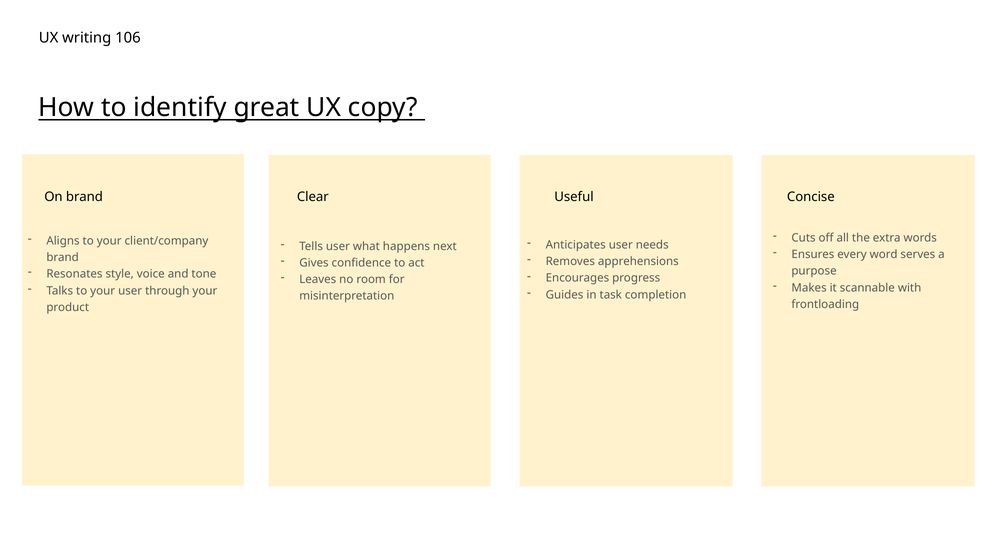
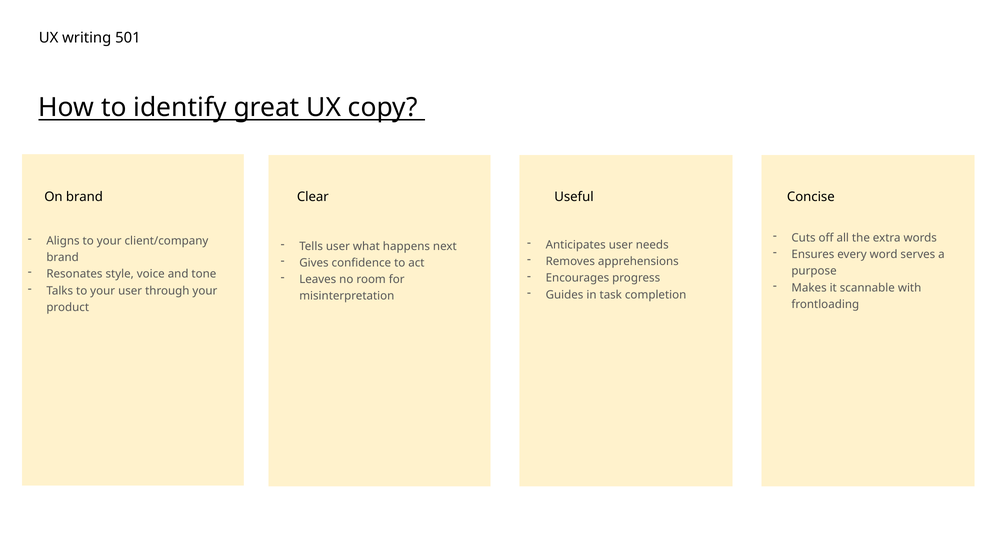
106: 106 -> 501 (128, 38)
